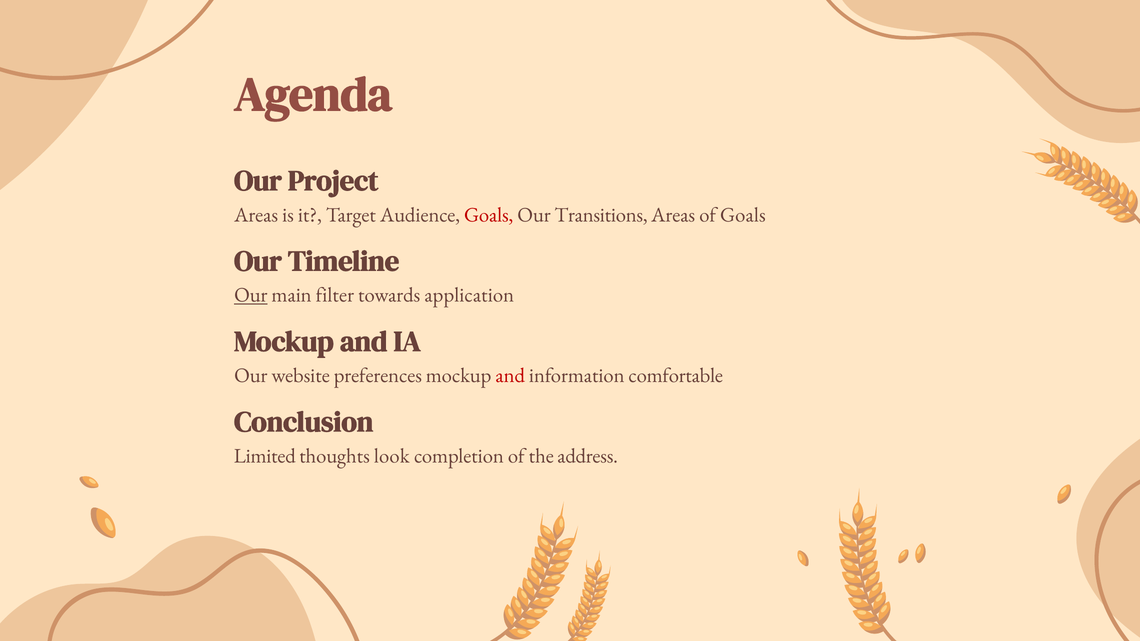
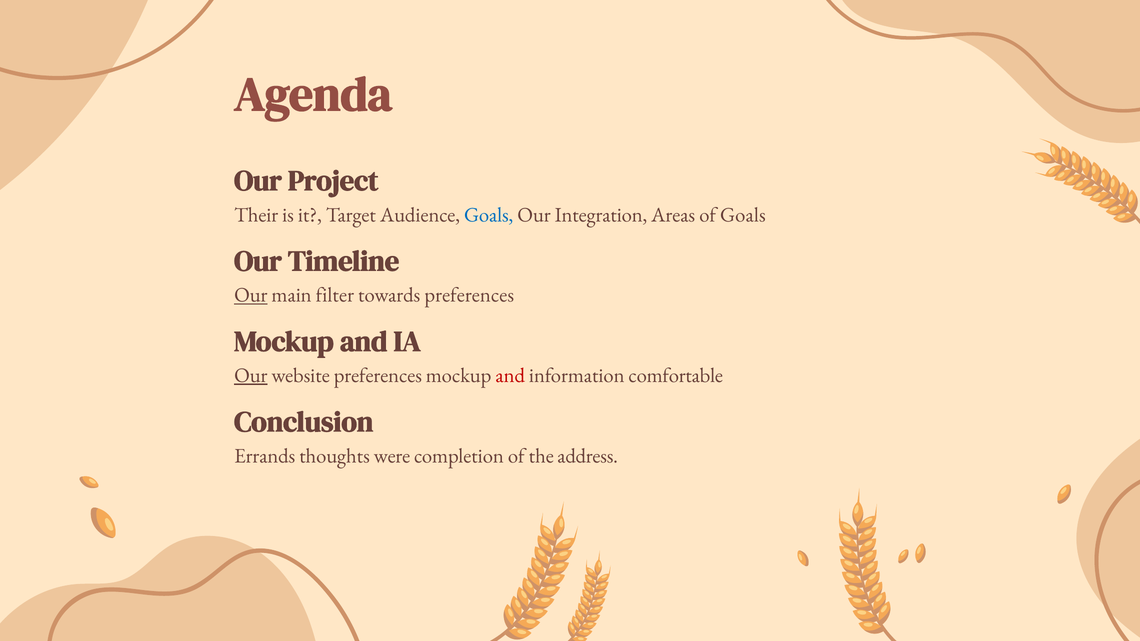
Areas: Areas -> Their (256, 215)
Goals colour: red -> blue (489, 215)
Transitions: Transitions -> Integration (601, 215)
towards application: application -> preferences (469, 295)
Our underline: none -> present (251, 376)
Limited: Limited -> Errands (265, 456)
look: look -> were (392, 456)
